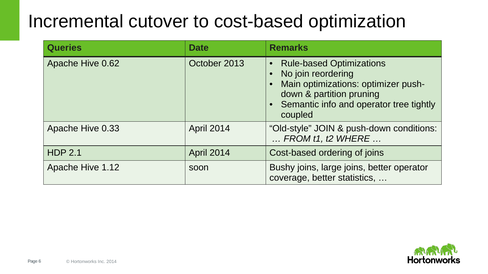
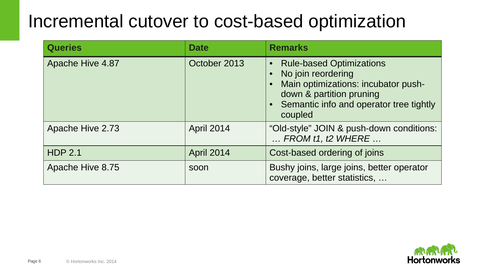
0.62: 0.62 -> 4.87 (110, 64)
optimizer: optimizer -> incubator (380, 84)
0.33: 0.33 -> 2.73 (110, 129)
1.12: 1.12 -> 8.75 (110, 168)
